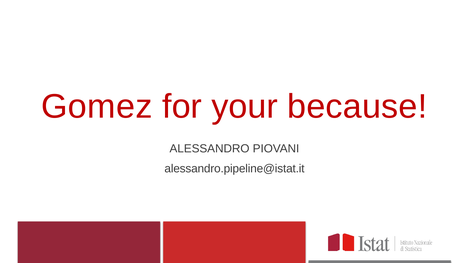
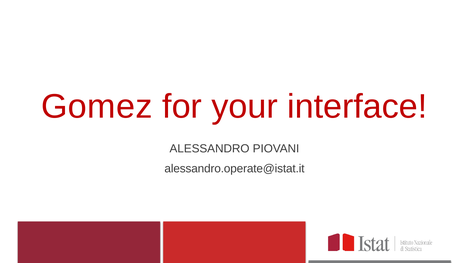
because: because -> interface (357, 107)
alessandro.pipeline@istat.it: alessandro.pipeline@istat.it -> alessandro.operate@istat.it (234, 169)
